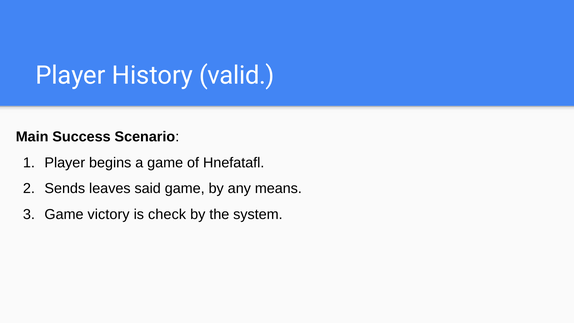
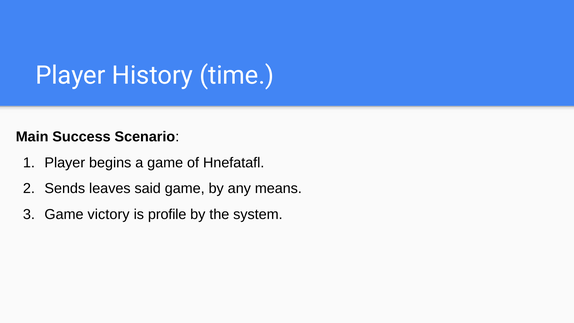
valid: valid -> time (237, 75)
check: check -> profile (167, 214)
